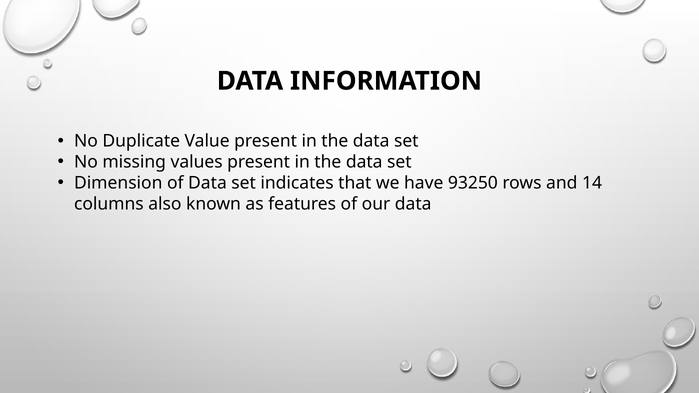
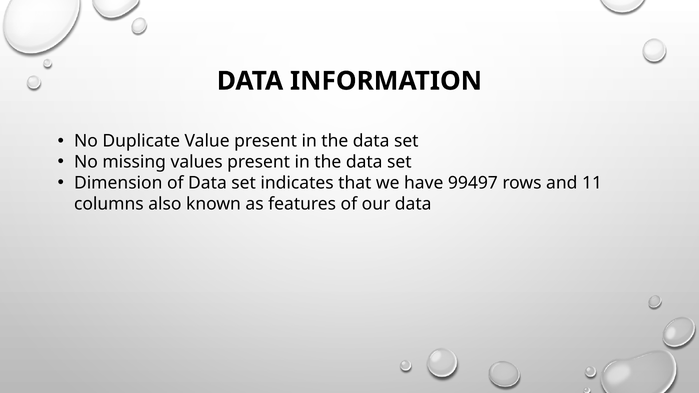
93250: 93250 -> 99497 (473, 183)
14: 14 -> 11 (592, 183)
